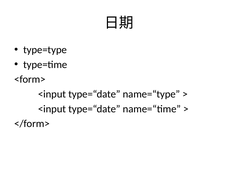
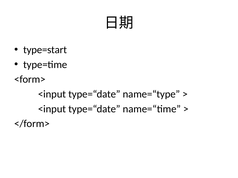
type=type: type=type -> type=start (45, 50)
